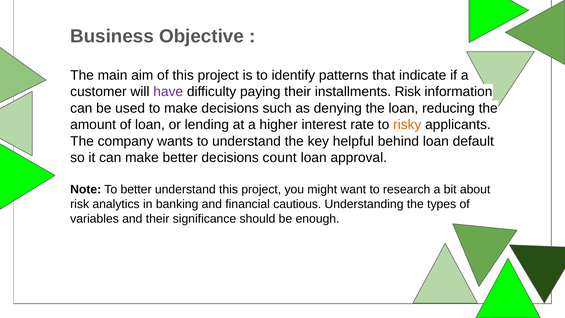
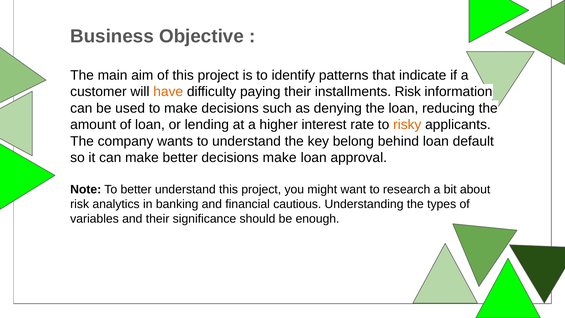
have colour: purple -> orange (168, 92)
helpful: helpful -> belong (353, 141)
decisions count: count -> make (280, 158)
